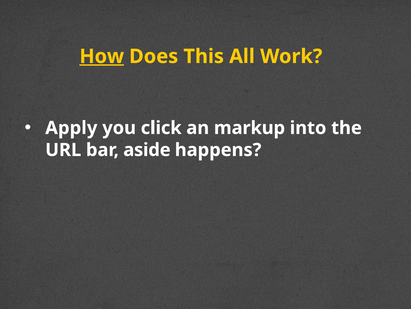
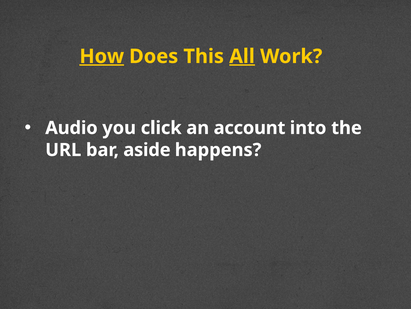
All underline: none -> present (242, 56)
Apply: Apply -> Audio (71, 128)
markup: markup -> account (250, 128)
